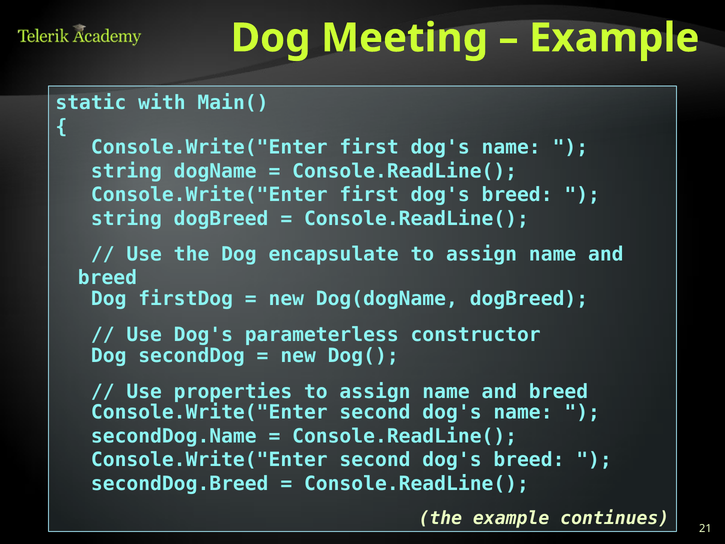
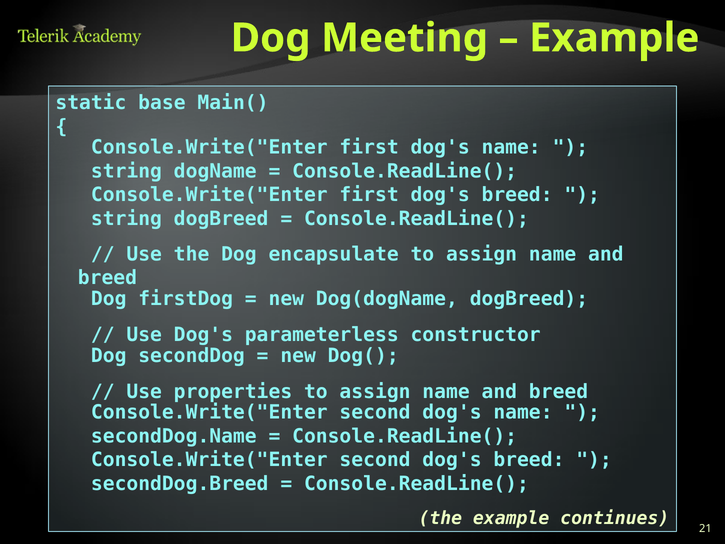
with: with -> base (162, 103)
